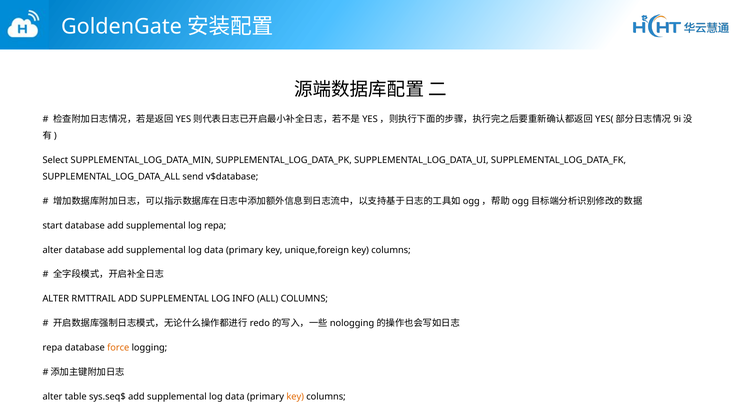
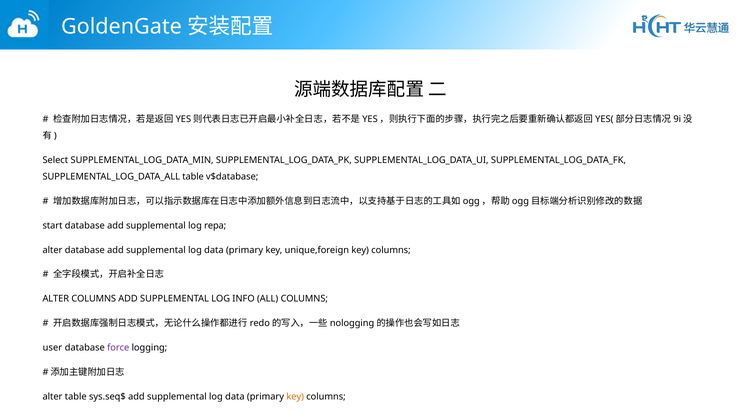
SUPPLEMENTAL_LOG_DATA_ALL send: send -> table (193, 177)
ALTER RMTTRAIL: RMTTRAIL -> COLUMNS (94, 299)
repa: repa -> user (52, 348)
force colour: orange -> purple (118, 348)
